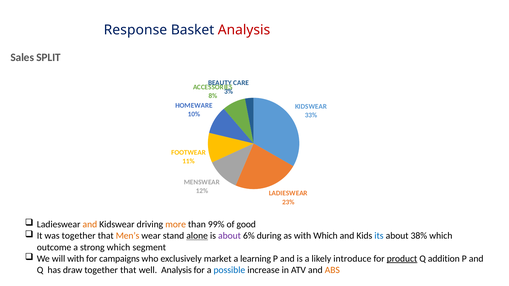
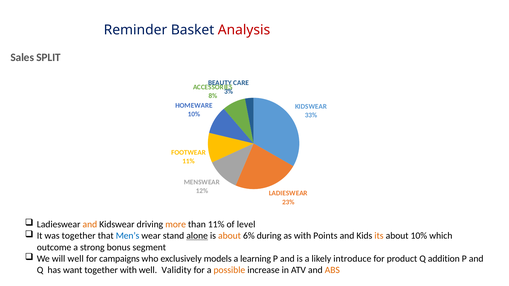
Response: Response -> Reminder (135, 30)
than 99%: 99% -> 11% (216, 225)
good: good -> level (246, 225)
Men’s colour: orange -> blue (128, 236)
about colour: purple -> orange (229, 236)
with Which: Which -> Points (325, 236)
its colour: blue -> orange (379, 236)
about 38%: 38% -> 10% (419, 236)
strong which: which -> bonus (119, 247)
will with: with -> well (76, 259)
market: market -> models (218, 259)
product underline: present -> none (402, 259)
draw: draw -> want (73, 270)
that: that -> with (128, 270)
well Analysis: Analysis -> Validity (176, 270)
possible colour: blue -> orange (229, 270)
